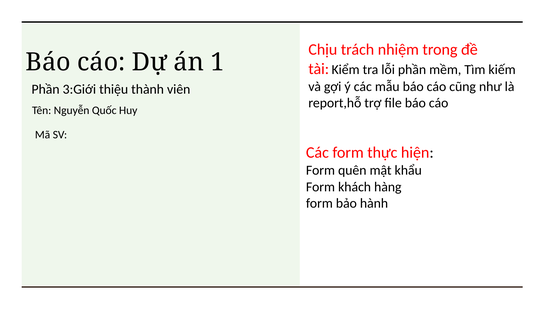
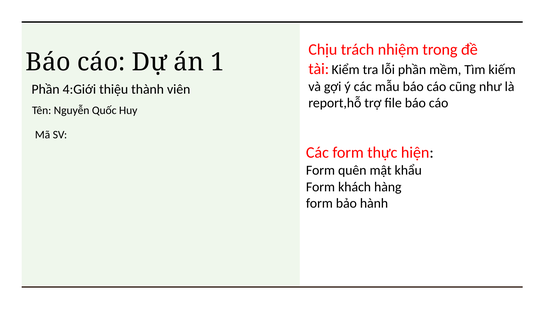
3:Giới: 3:Giới -> 4:Giới (79, 89)
